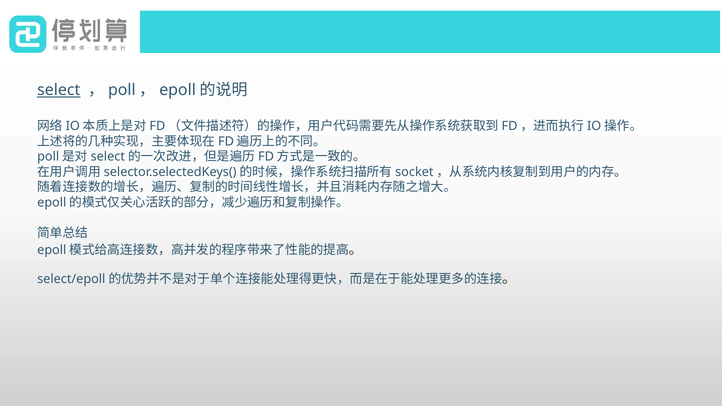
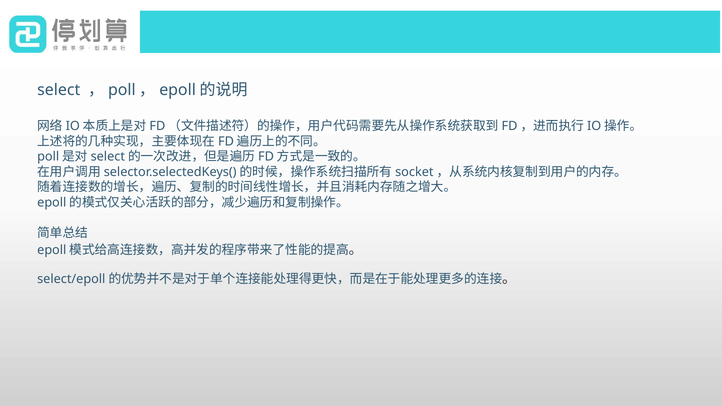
select underline: present -> none (59, 90)
